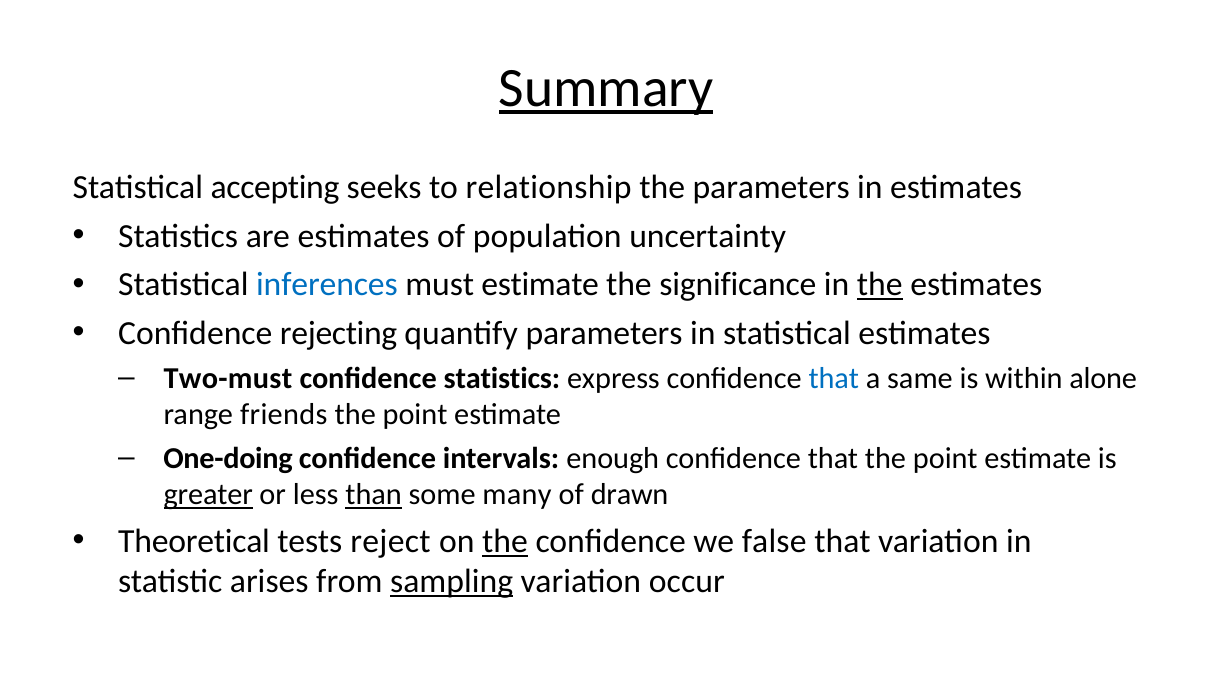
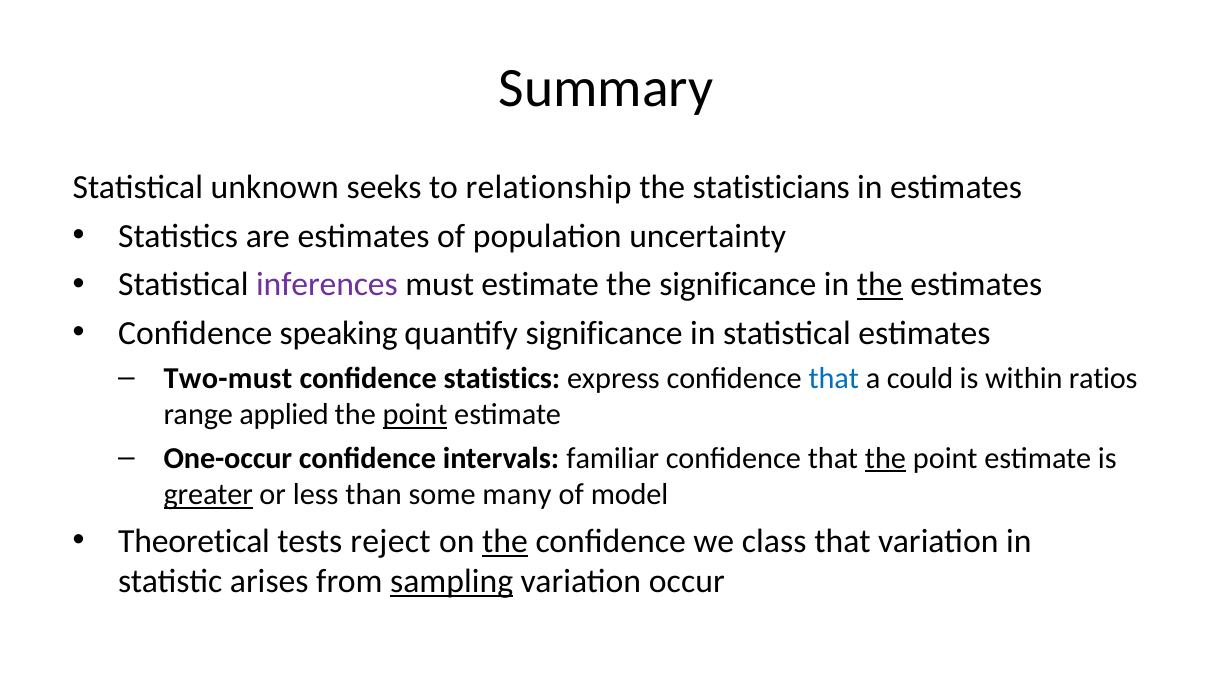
Summary underline: present -> none (606, 88)
accepting: accepting -> unknown (275, 188)
the parameters: parameters -> statisticians (771, 188)
inferences colour: blue -> purple (327, 285)
rejecting: rejecting -> speaking (339, 333)
quantify parameters: parameters -> significance (604, 333)
same: same -> could (920, 378)
alone: alone -> ratios (1103, 378)
friends: friends -> applied (284, 415)
point underline: none -> present (415, 415)
One-doing: One-doing -> One-occur (228, 458)
enough: enough -> familiar (613, 458)
the underline: none -> present (885, 458)
than underline: present -> none (374, 495)
drawn: drawn -> model (630, 495)
false: false -> class (774, 541)
